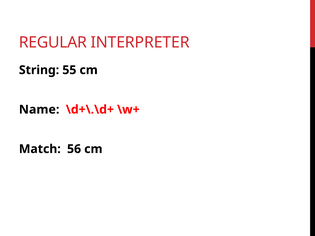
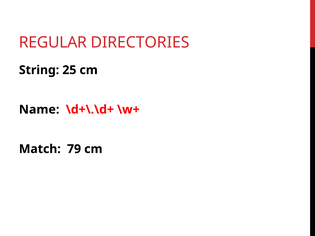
INTERPRETER: INTERPRETER -> DIRECTORIES (140, 43)
55: 55 -> 25 (69, 70)
56: 56 -> 79 (74, 149)
